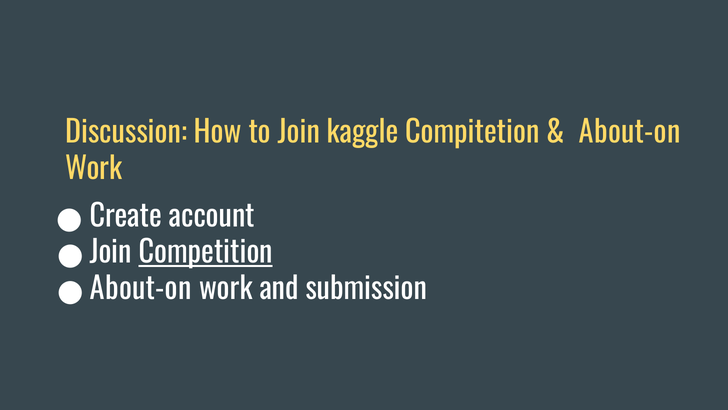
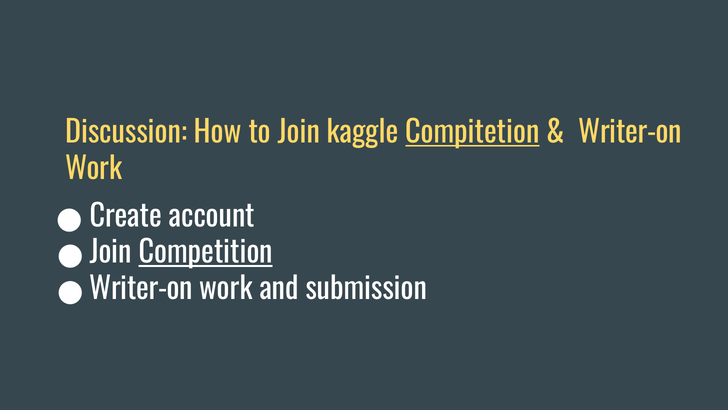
Compitetion underline: none -> present (472, 133)
About-on: About-on -> Writer-on (630, 133)
About-on: About-on -> Writer-on (141, 289)
